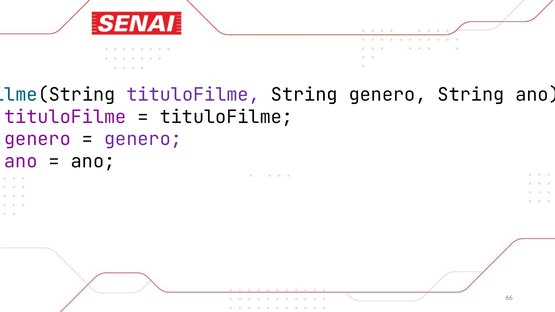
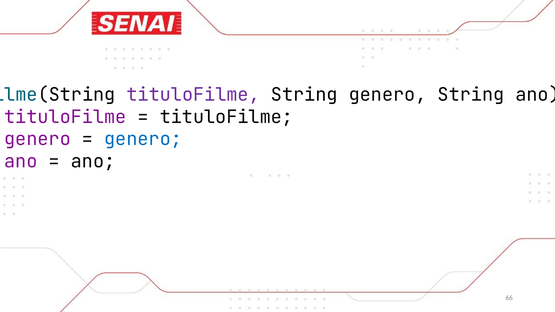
genero colour: purple -> blue (143, 139)
